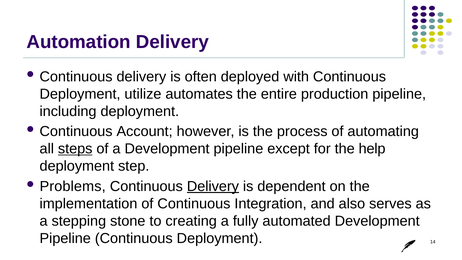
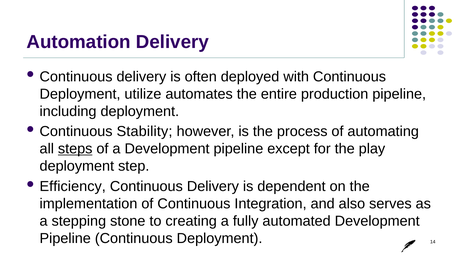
Account: Account -> Stability (145, 131)
help: help -> play (372, 149)
Problems: Problems -> Efficiency (73, 186)
Delivery underline: present -> none (213, 186)
